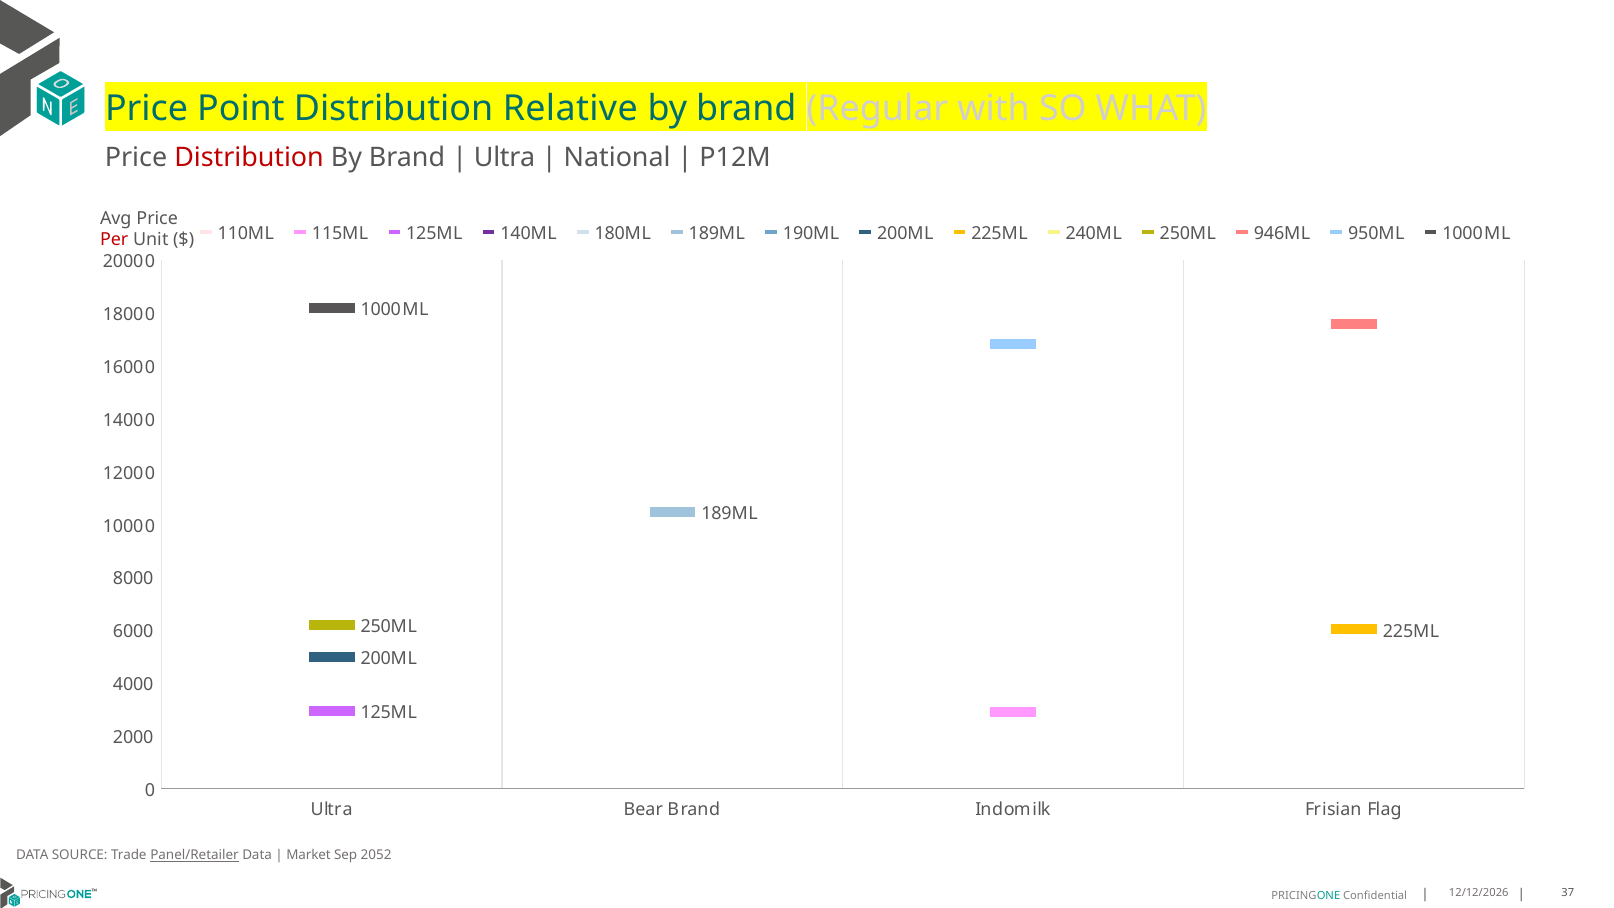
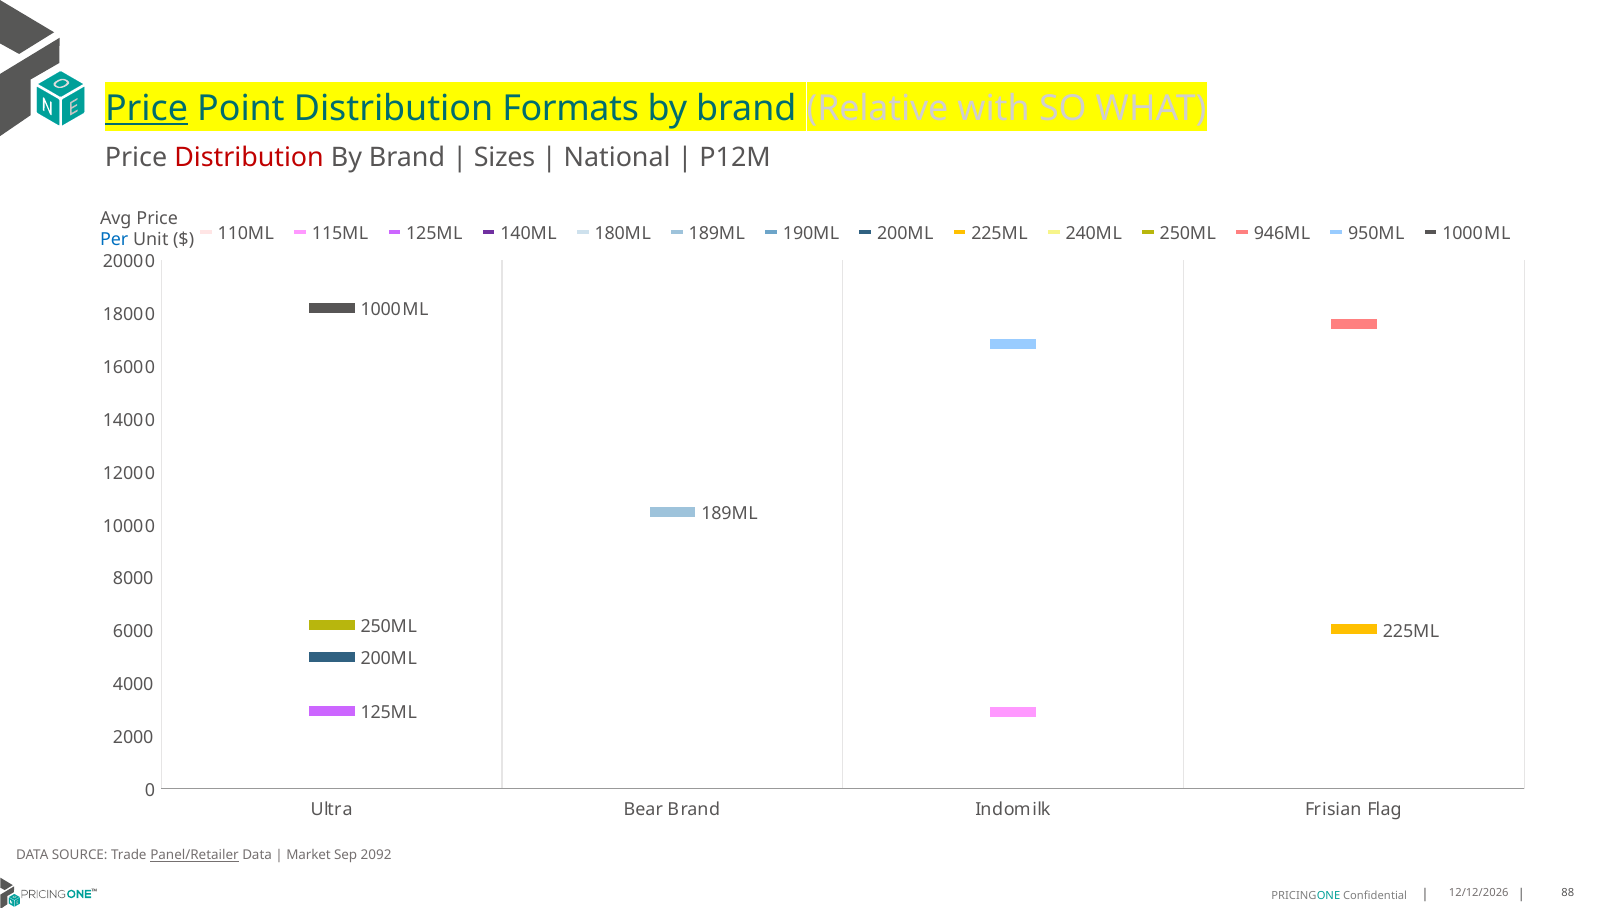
Price underline: none -> present (147, 108)
Relative: Relative -> Formats (571, 108)
Regular: Regular -> Relative (878, 108)
Ultra: Ultra -> Sizes (505, 157)
Per colour: red -> blue (114, 240)
2052: 2052 -> 2092 (376, 855)
37: 37 -> 88 (1568, 893)
